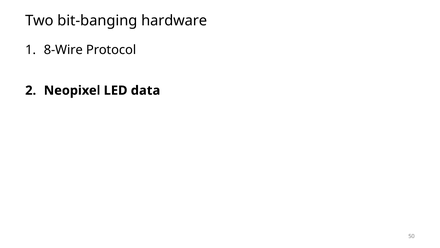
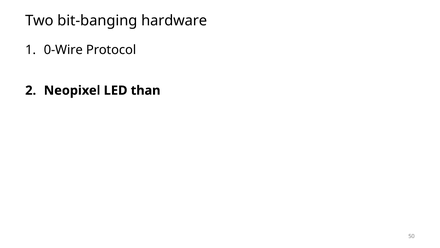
8-Wire: 8-Wire -> 0-Wire (63, 50)
data: data -> than (146, 90)
